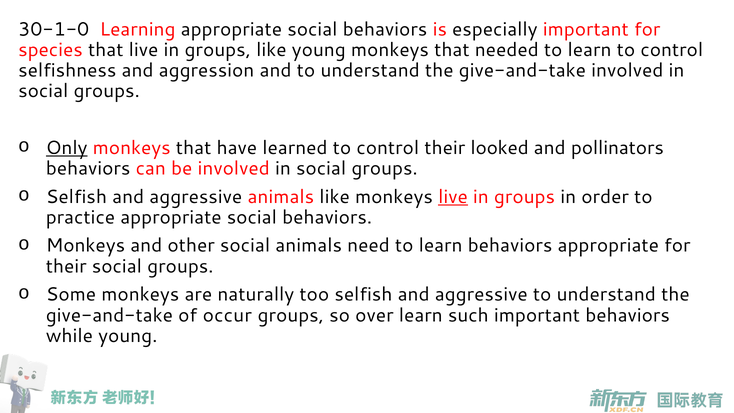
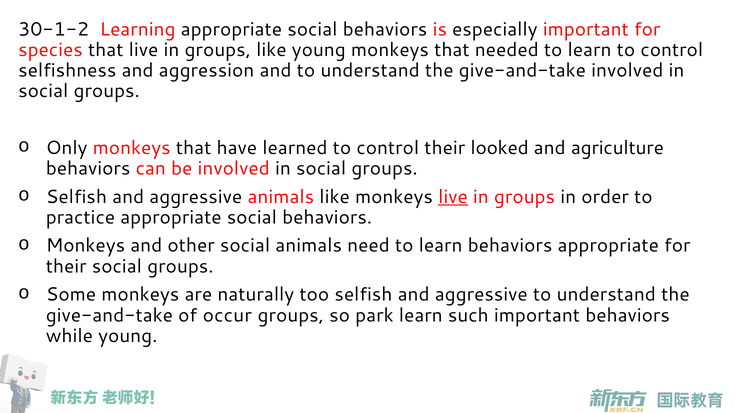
30-1-0: 30-1-0 -> 30-1-2 (54, 29)
Only underline: present -> none (67, 148)
pollinators: pollinators -> agriculture (617, 148)
over: over -> park (374, 315)
